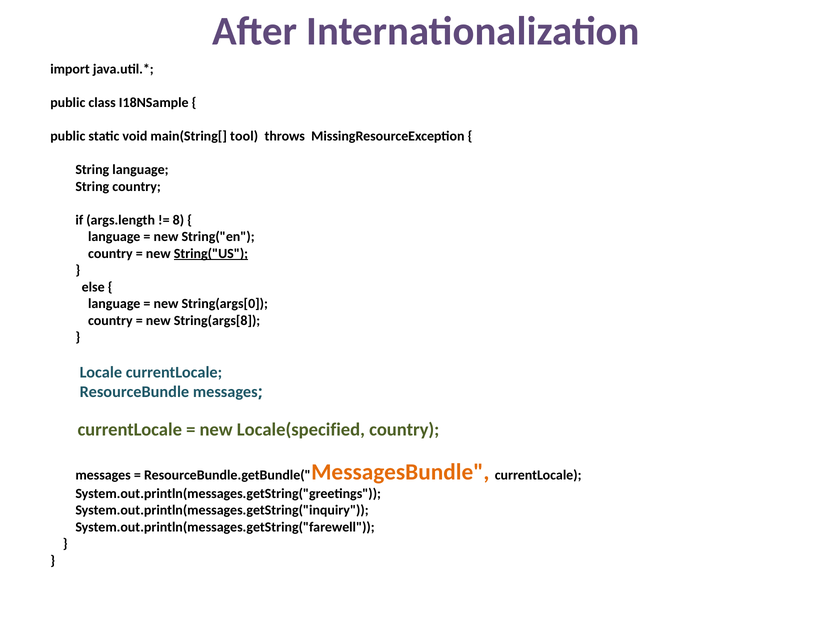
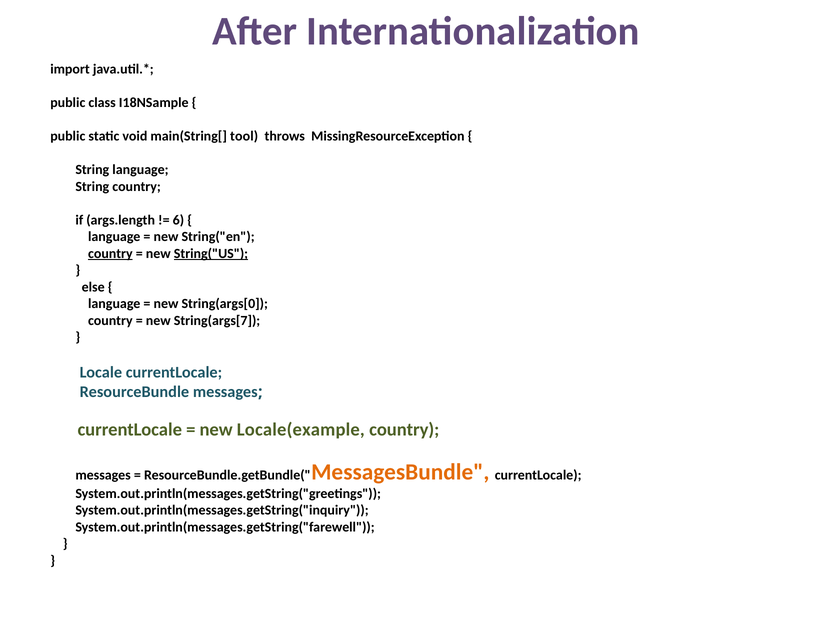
8: 8 -> 6 (178, 220)
country underline: none -> present (110, 254)
String(args[8: String(args[8 -> String(args[7 (217, 321)
Locale(specified: Locale(specified -> Locale(example (301, 430)
